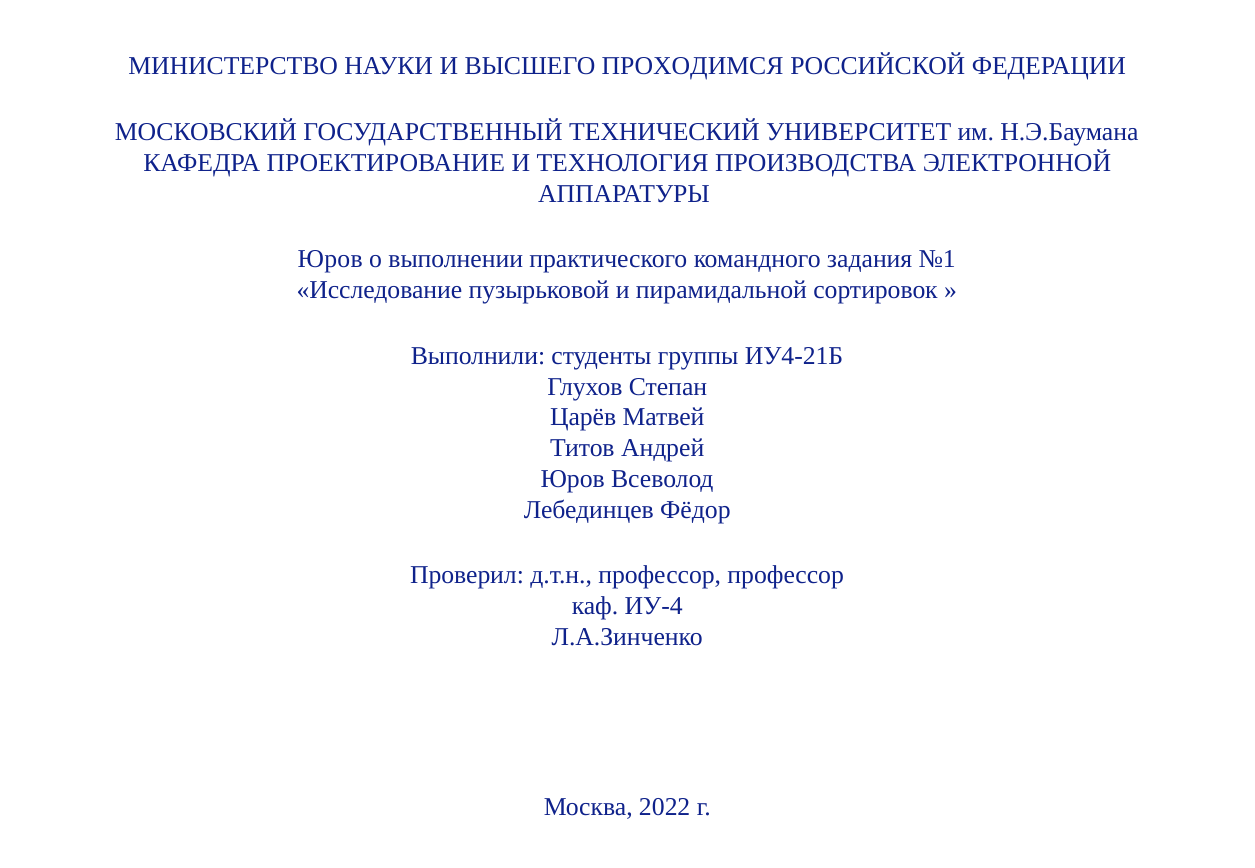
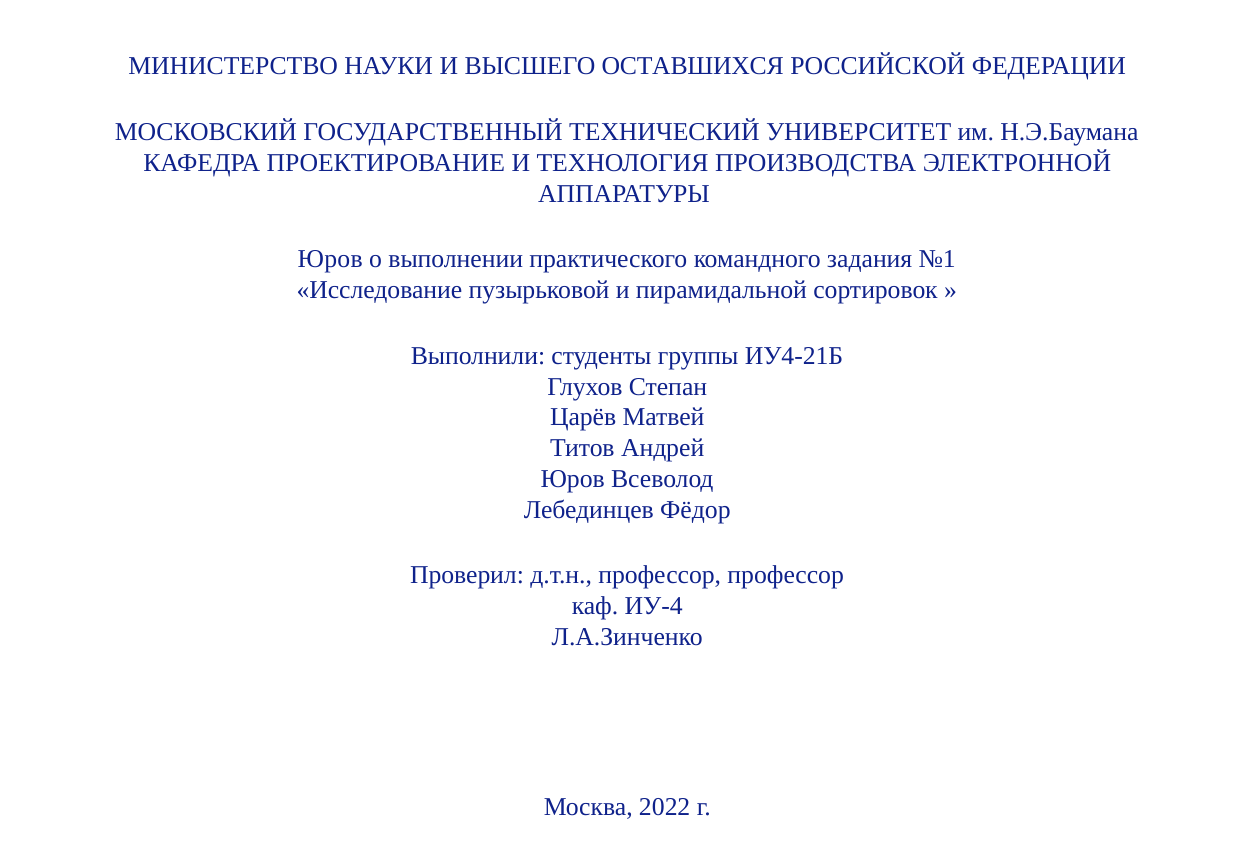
ПРОХОДИМСЯ: ПРОХОДИМСЯ -> ОСТАВШИХСЯ (693, 67)
